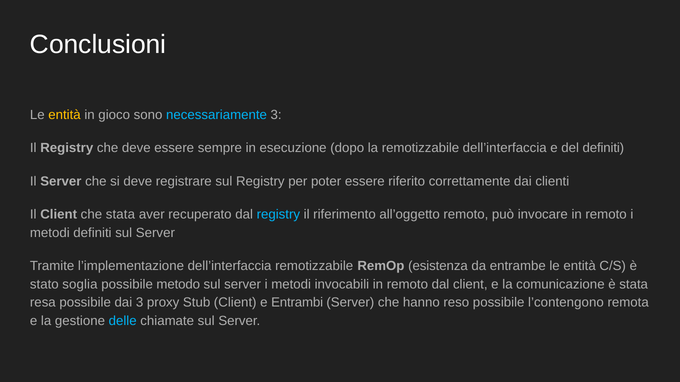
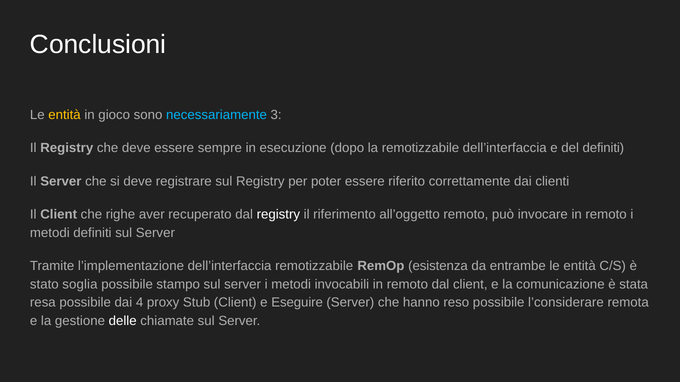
che stata: stata -> righe (120, 215)
registry colour: light blue -> white (278, 215)
metodo: metodo -> stampo (178, 285)
dai 3: 3 -> 4 (140, 303)
Entrambi: Entrambi -> Eseguire (297, 303)
l’contengono: l’contengono -> l’considerare (566, 303)
delle colour: light blue -> white (123, 321)
